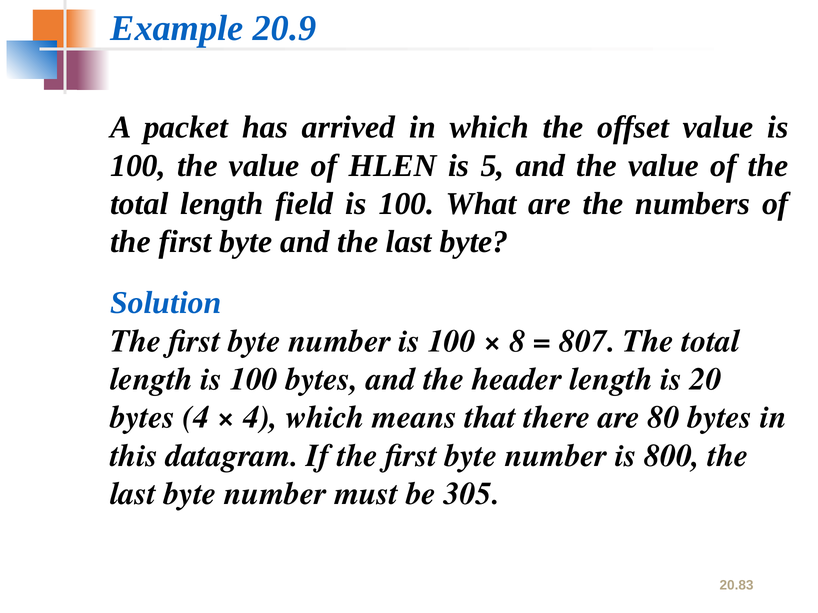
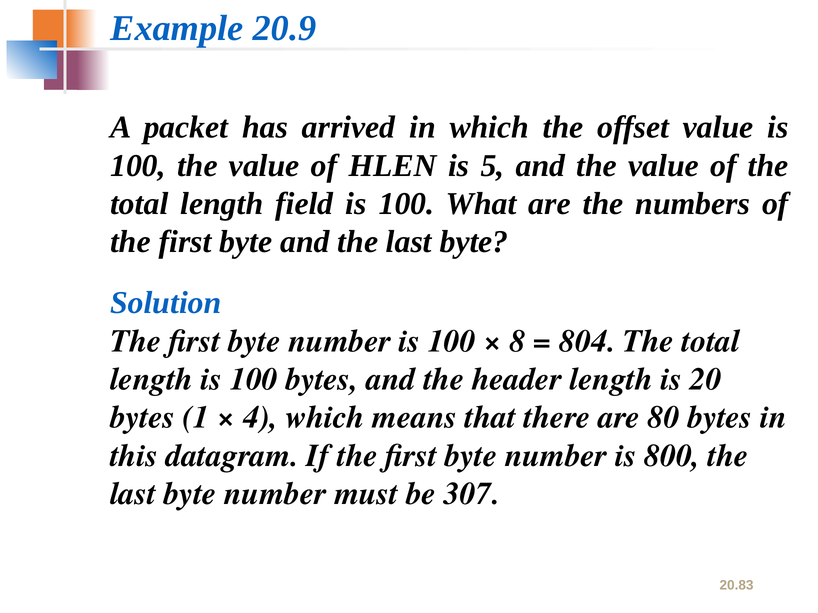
807: 807 -> 804 (587, 341)
bytes 4: 4 -> 1 (196, 418)
305: 305 -> 307 (472, 494)
